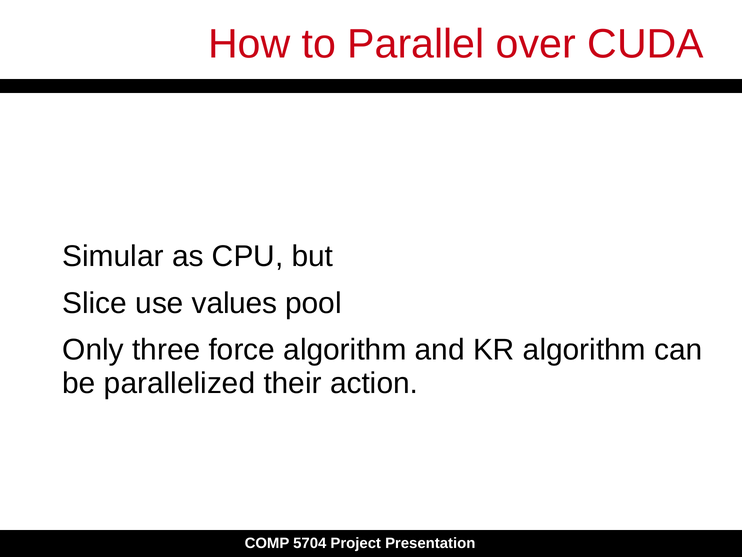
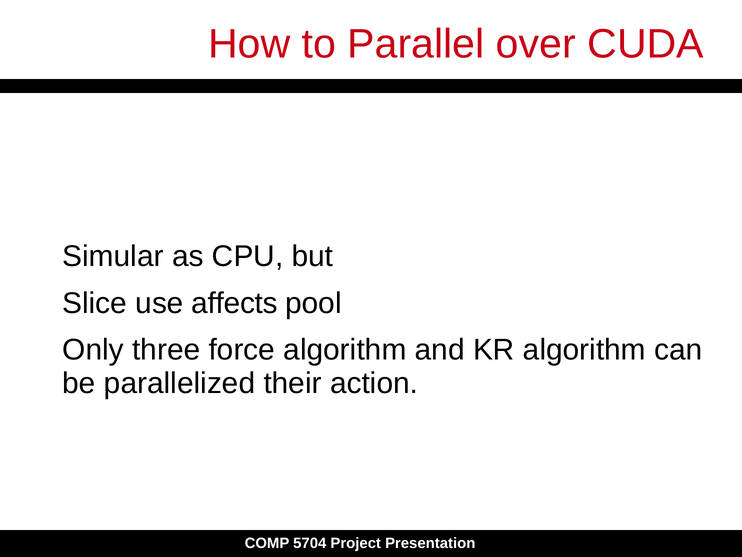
values: values -> affects (235, 303)
